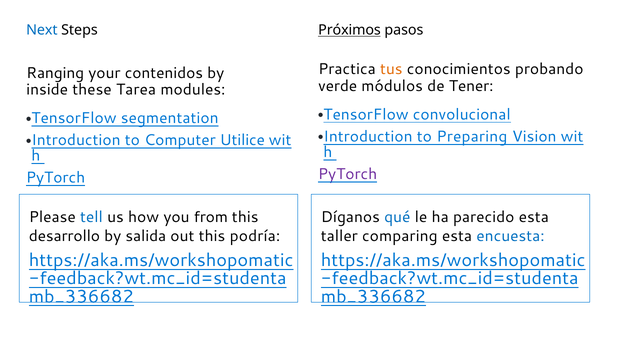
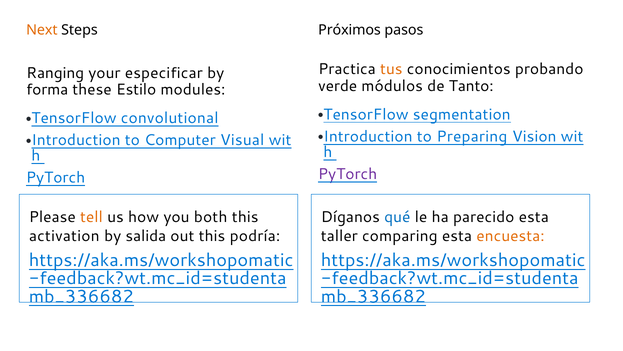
Next colour: blue -> orange (42, 30)
Próximos underline: present -> none (350, 30)
contenidos: contenidos -> especificar (164, 73)
Tener: Tener -> Tanto (471, 86)
inside: inside -> forma (47, 90)
Tarea: Tarea -> Estilo (136, 90)
convolucional: convolucional -> segmentation (462, 114)
segmentation: segmentation -> convolutional (170, 118)
Utilice: Utilice -> Visual (242, 140)
tell colour: blue -> orange (91, 217)
from: from -> both (211, 217)
desarrollo: desarrollo -> activation (64, 235)
encuesta colour: blue -> orange (510, 235)
